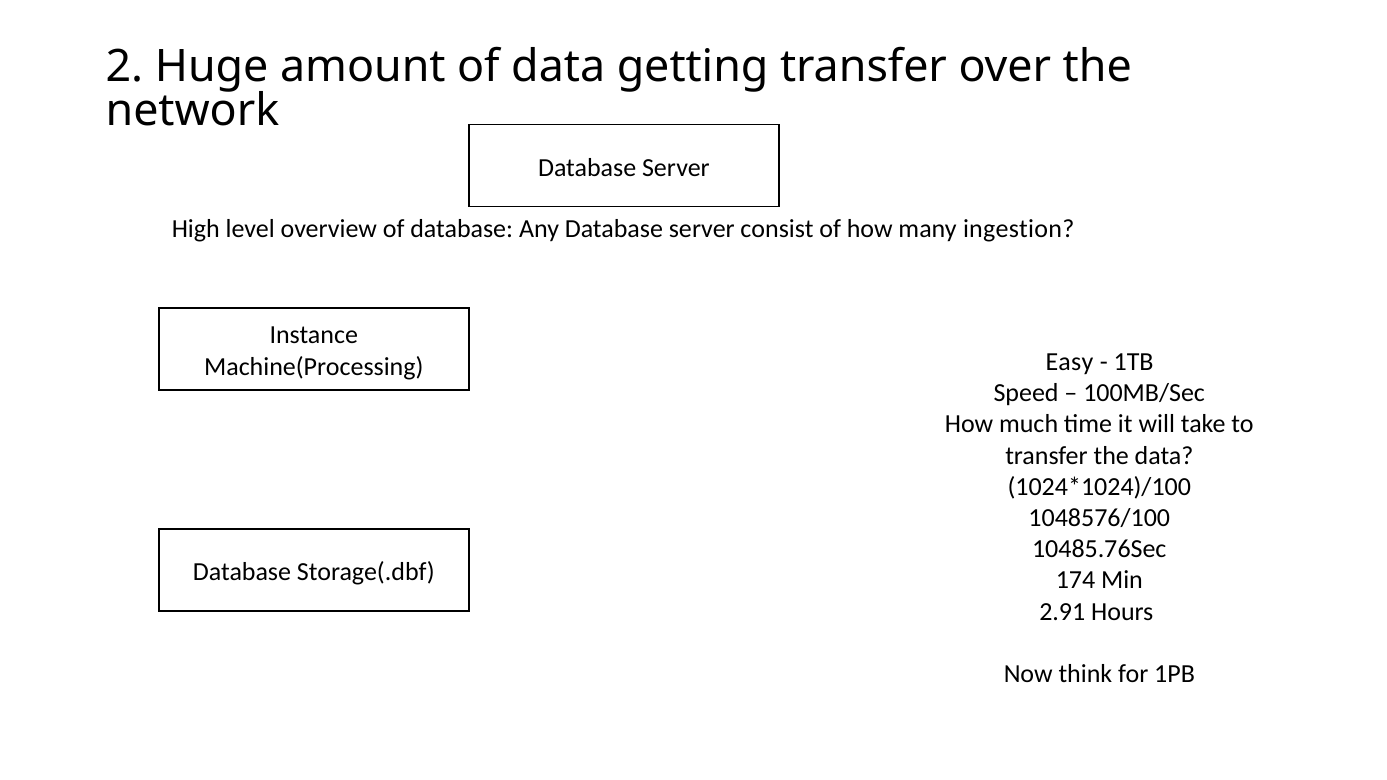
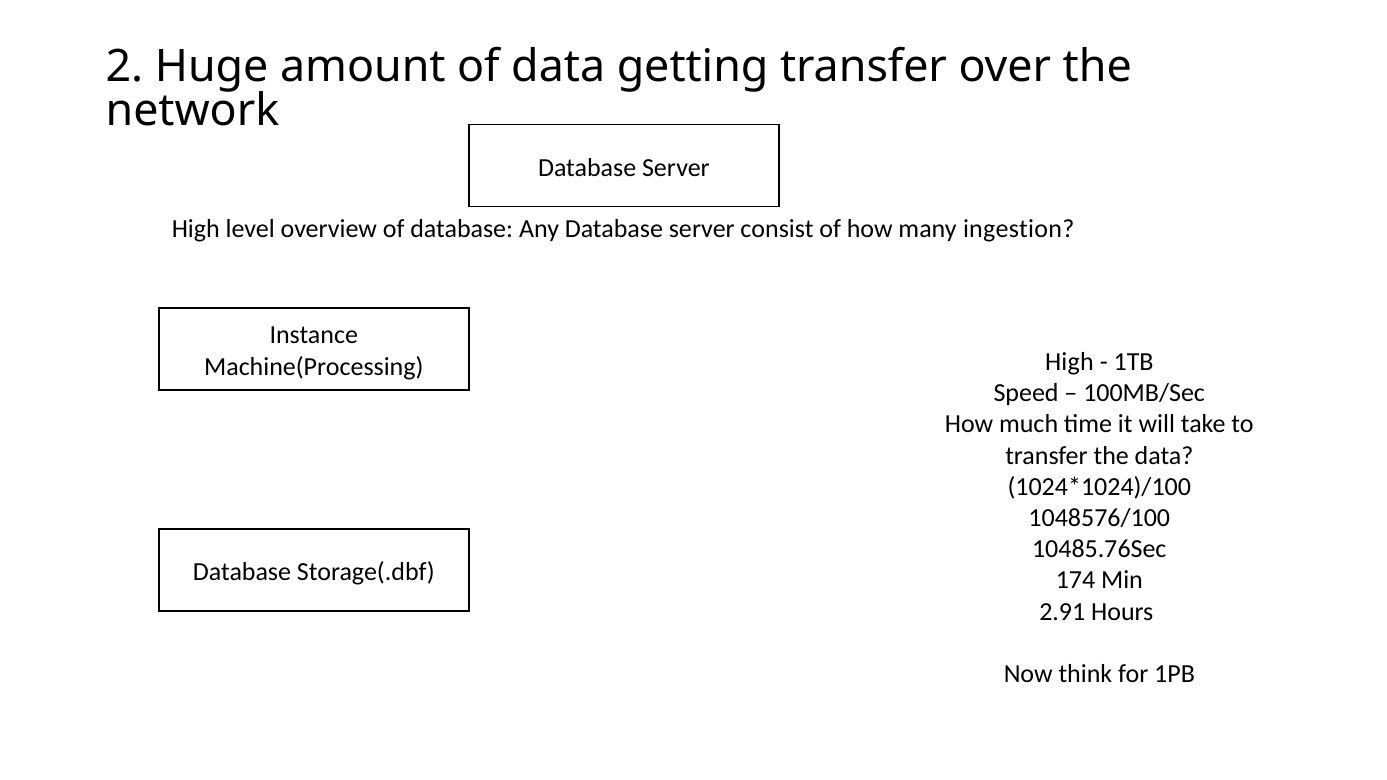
Easy: Easy -> High (1069, 362)
